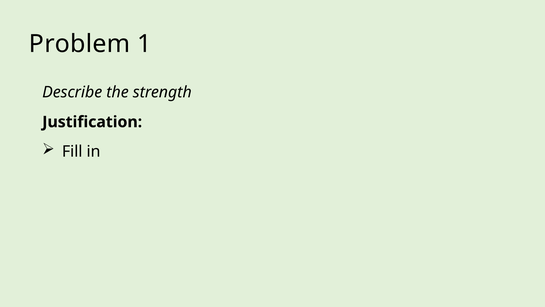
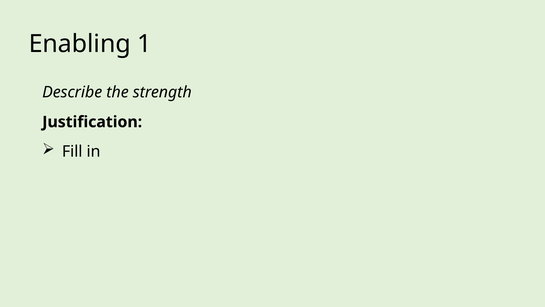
Problem: Problem -> Enabling (80, 44)
